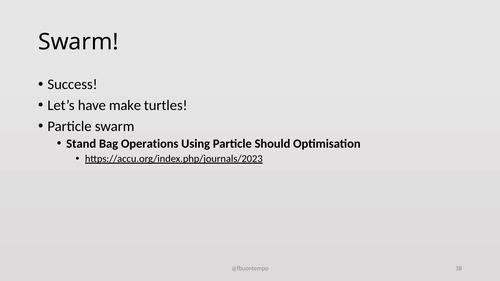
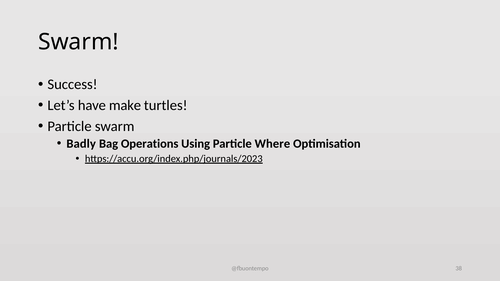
Stand: Stand -> Badly (81, 144)
Should: Should -> Where (272, 144)
